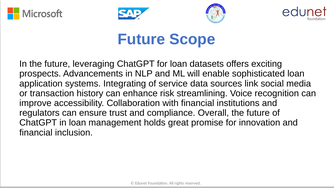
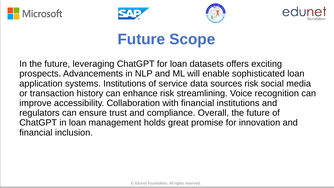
systems Integrating: Integrating -> Institutions (125, 83)
sources link: link -> risk (251, 83)
